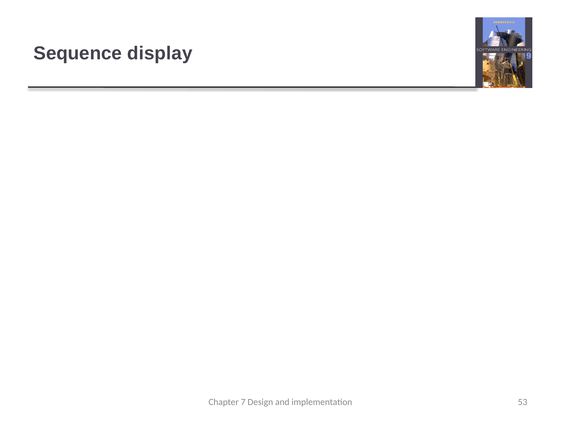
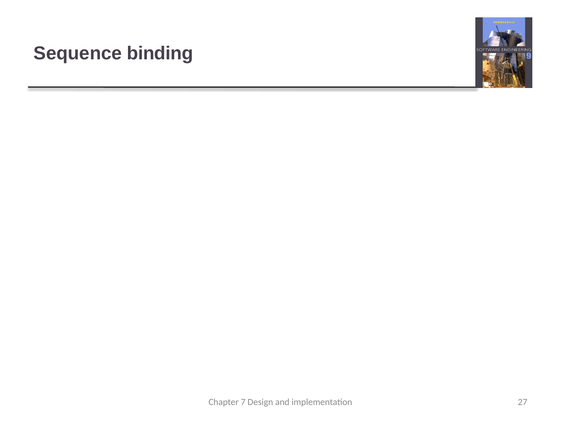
display: display -> binding (160, 53)
53: 53 -> 27 (523, 402)
